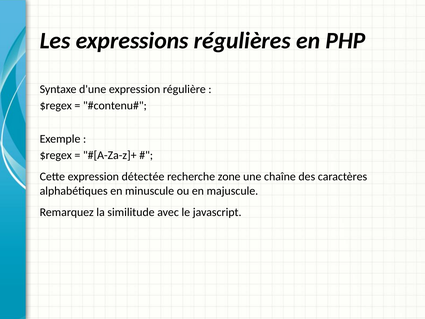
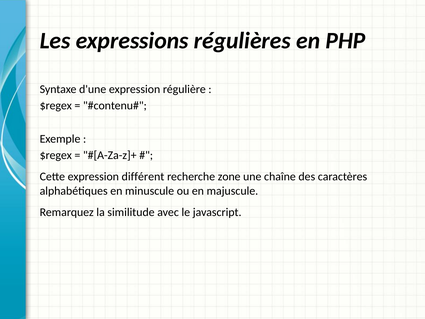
détectée: détectée -> différent (143, 177)
